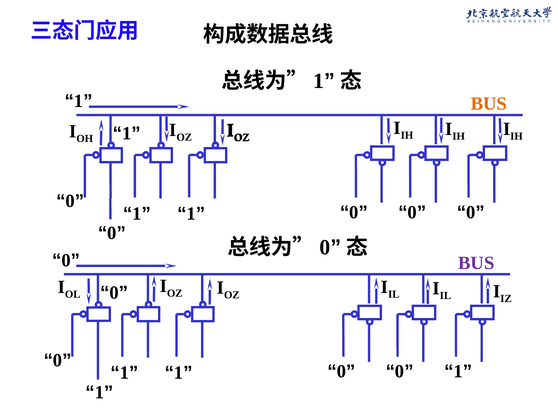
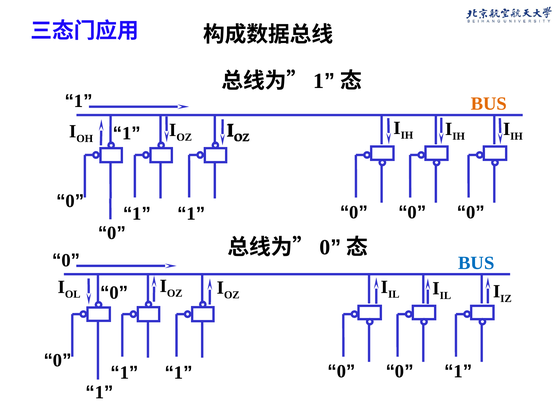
BUS colour: purple -> blue (476, 263)
